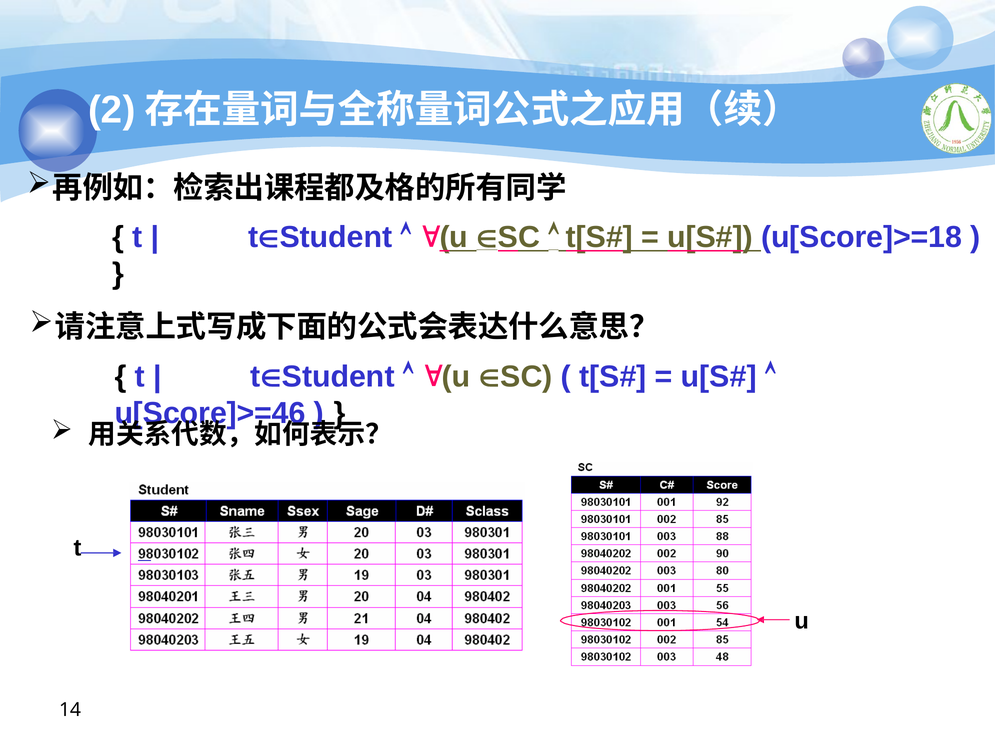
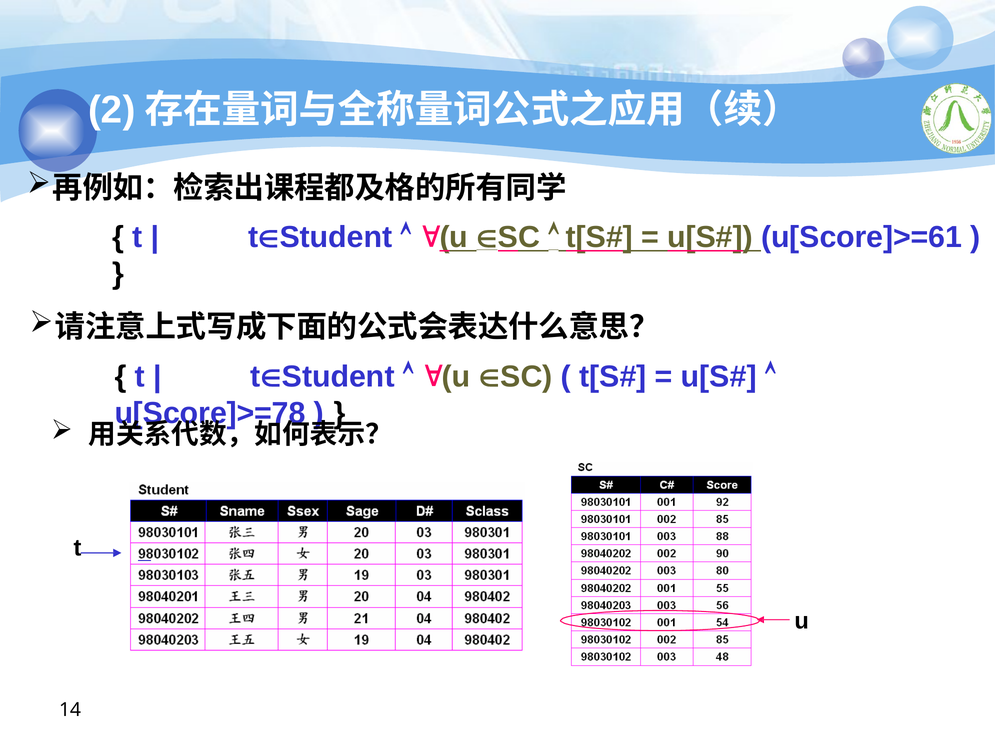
u[Score]>=18: u[Score]>=18 -> u[Score]>=61 (862, 237)
u[Score]>=46: u[Score]>=46 -> u[Score]>=78 (210, 413)
